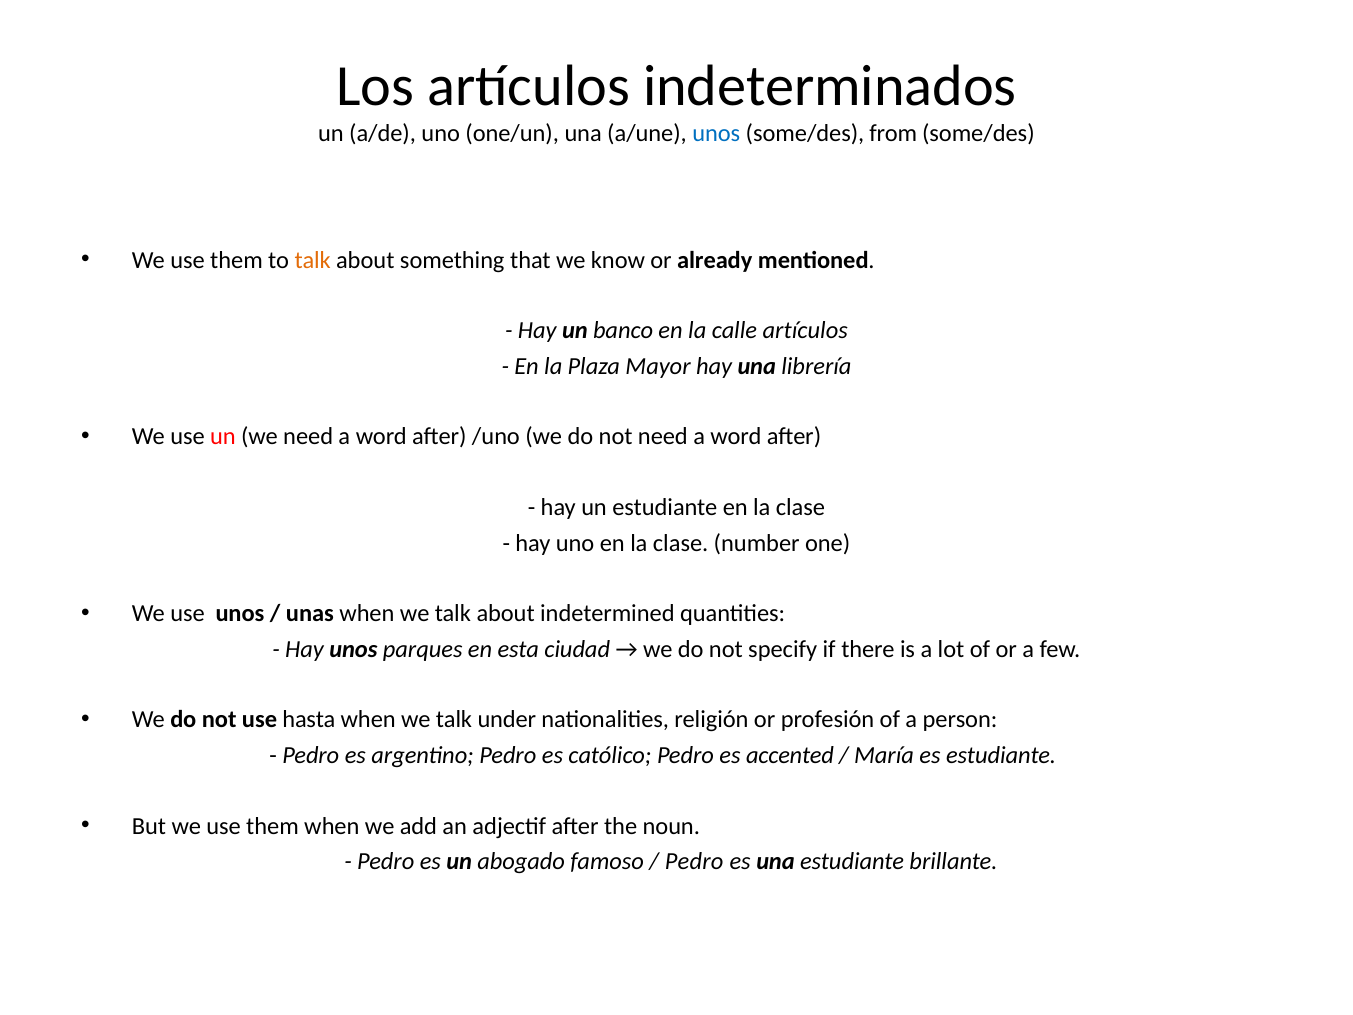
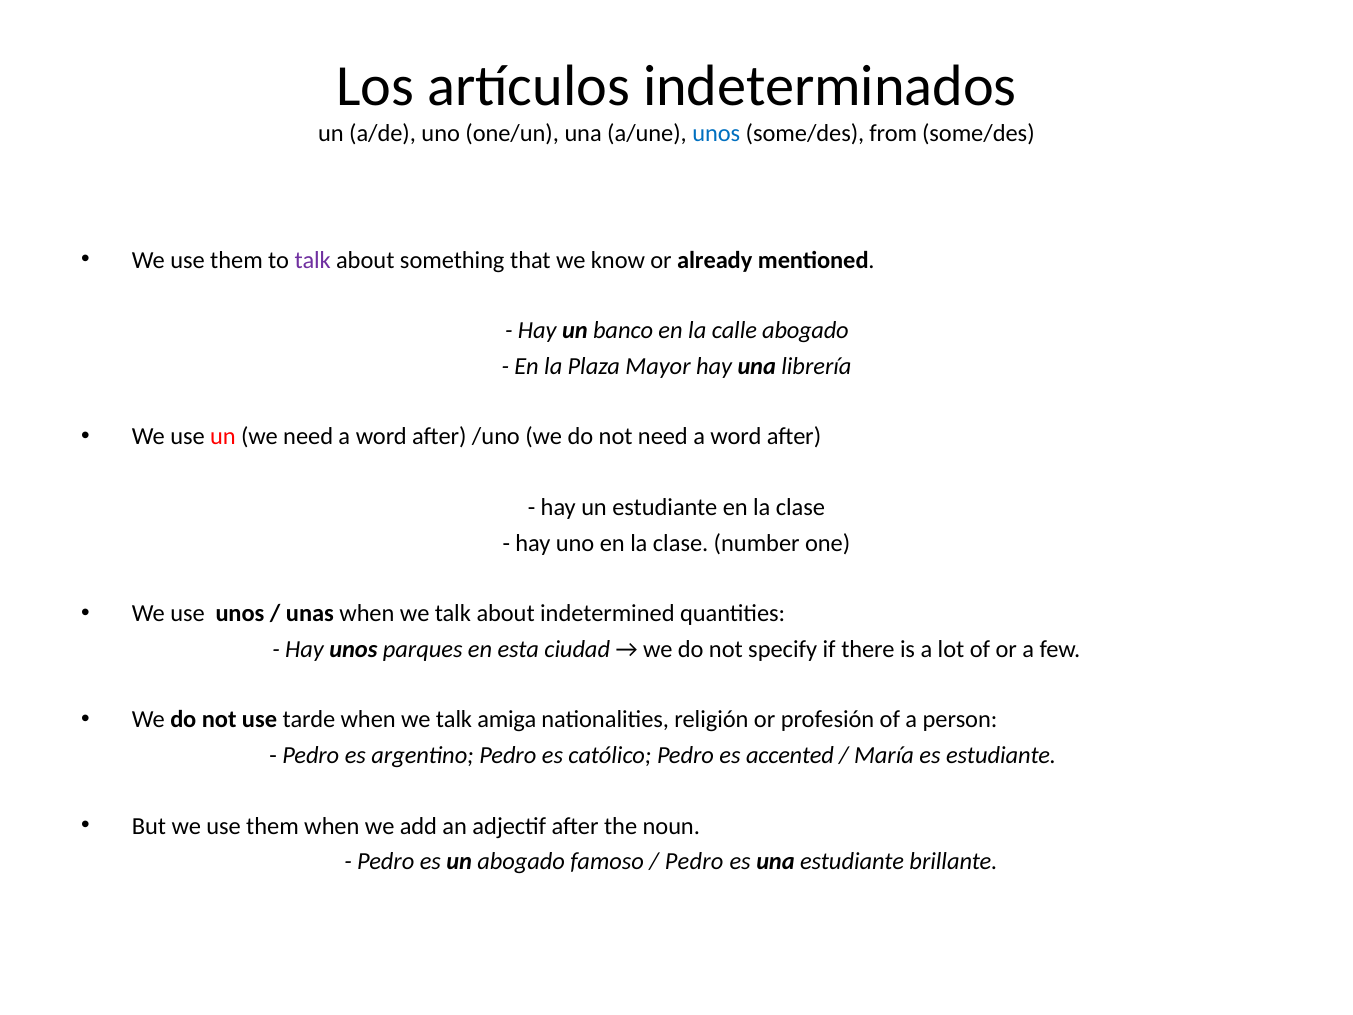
talk colour: orange -> purple (313, 260)
calle artículos: artículos -> abogado (805, 331)
hasta: hasta -> tarde (309, 720)
under: under -> amiga (507, 720)
